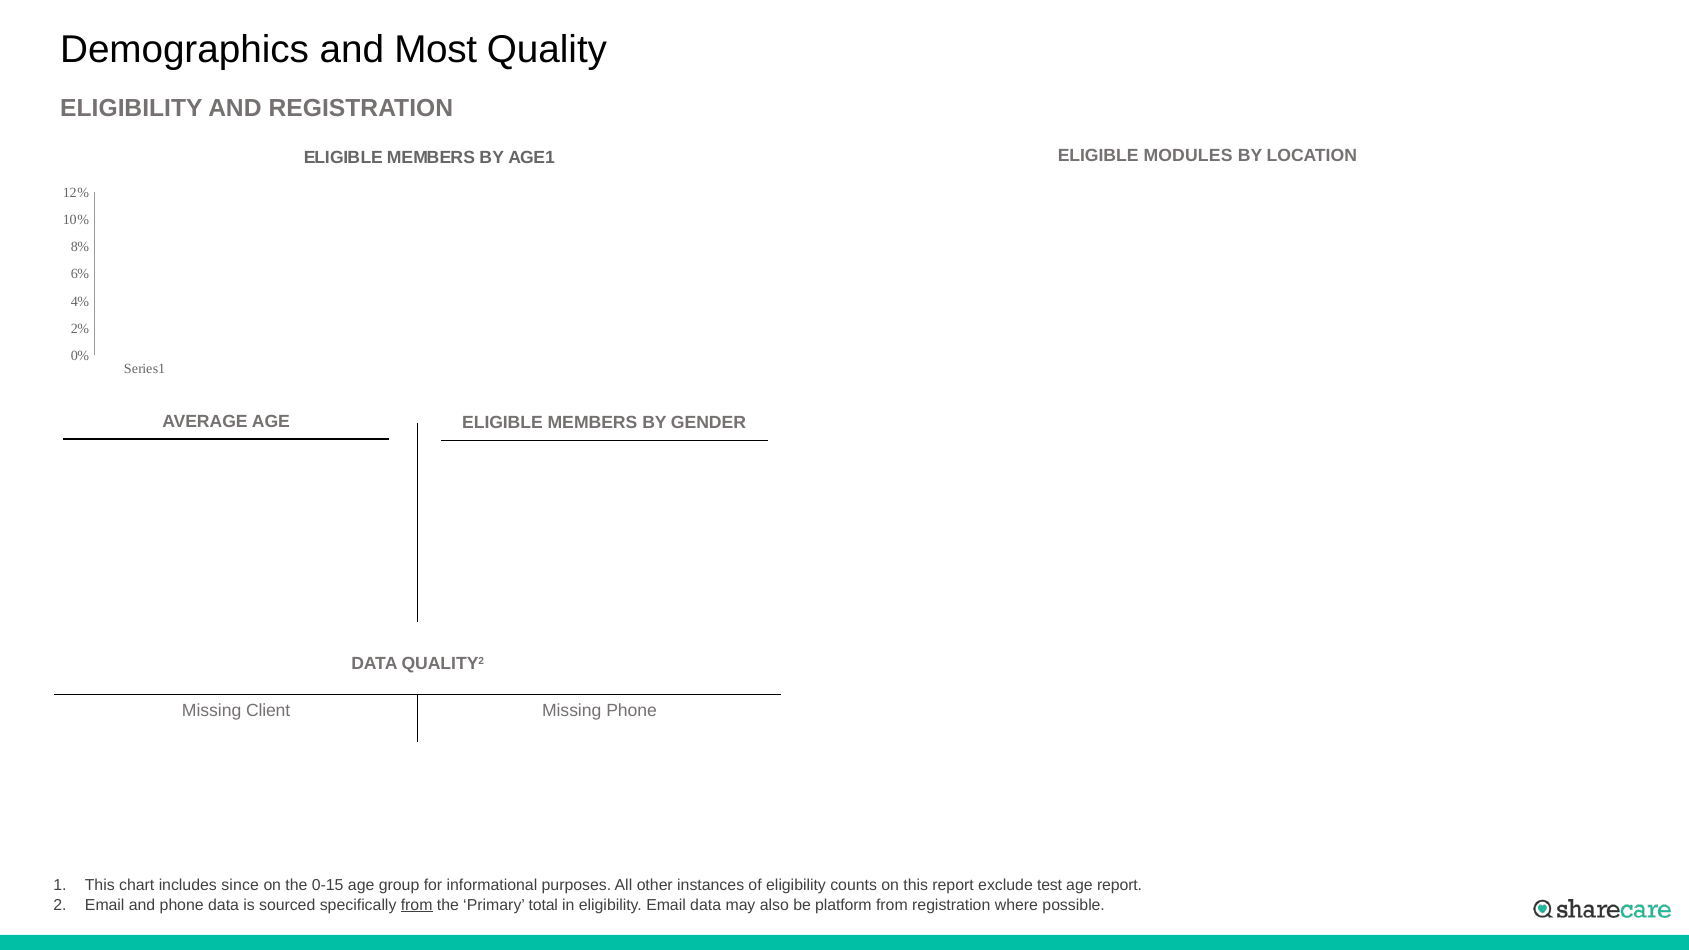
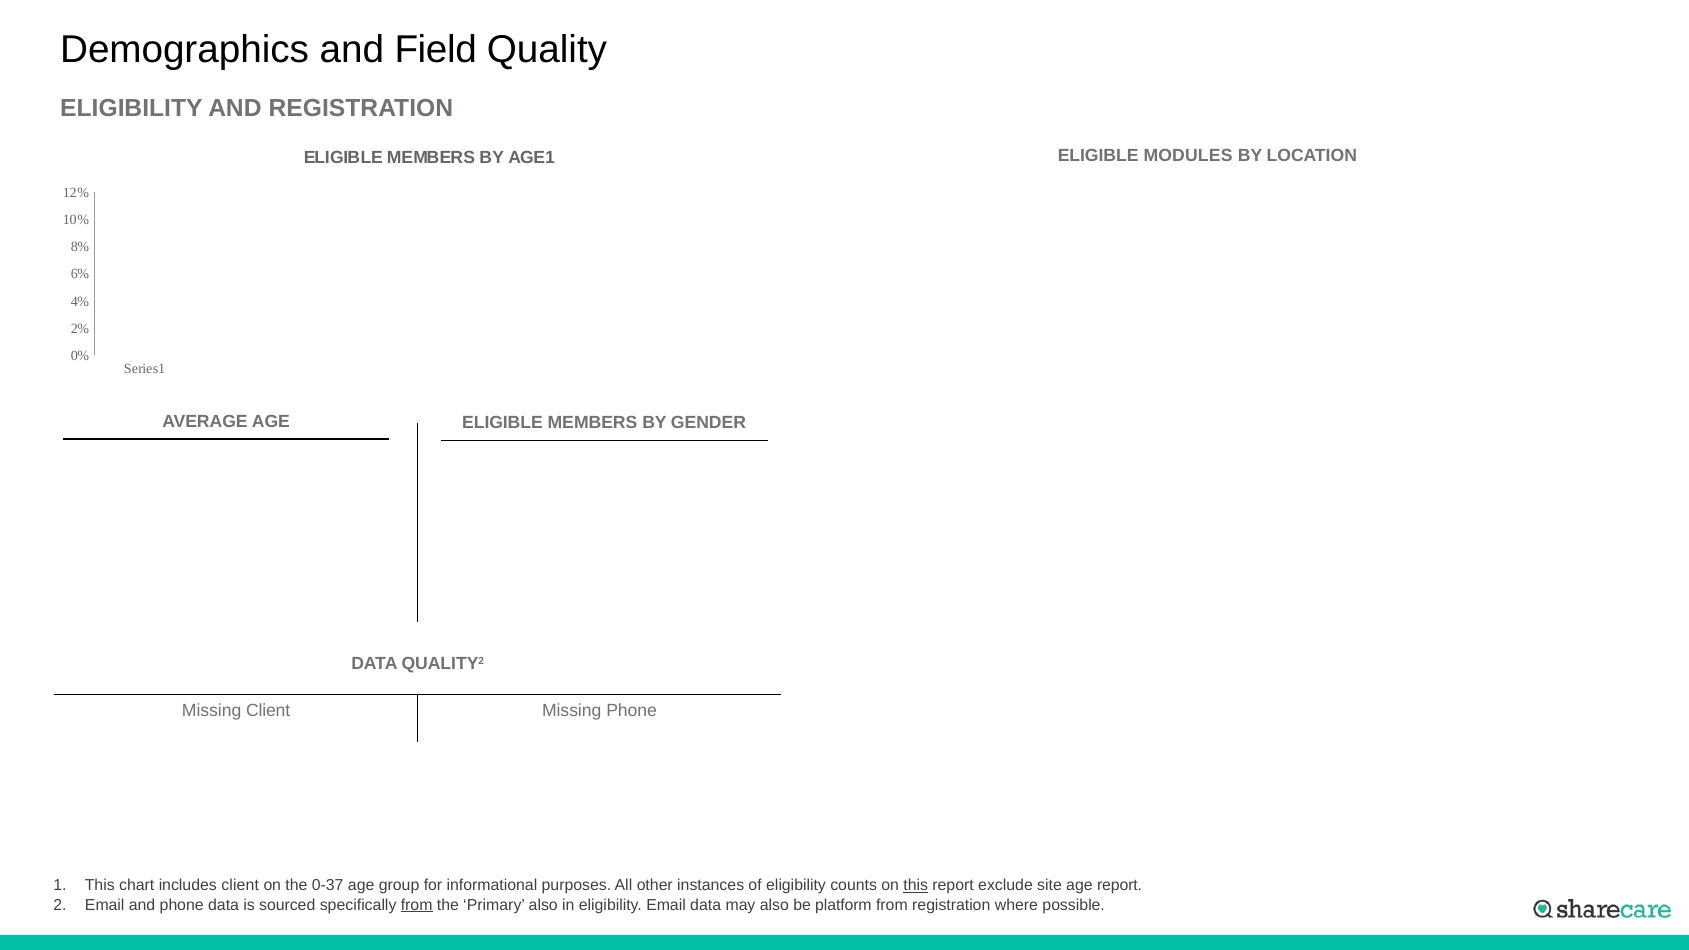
Most: Most -> Field (436, 50)
includes since: since -> client (240, 886)
0-15: 0-15 -> 0-37 (328, 886)
this underline: none -> present (916, 886)
test: test -> site (1049, 886)
Primary total: total -> also (543, 905)
